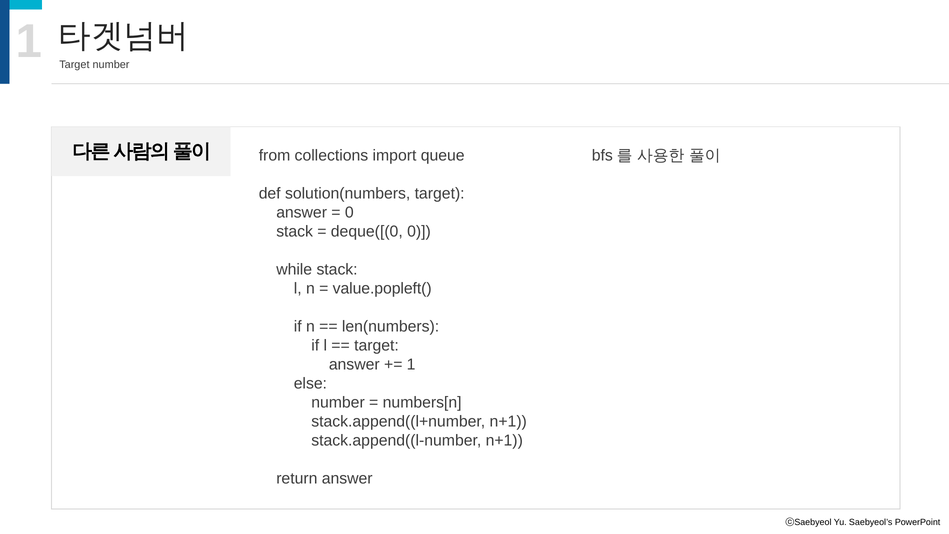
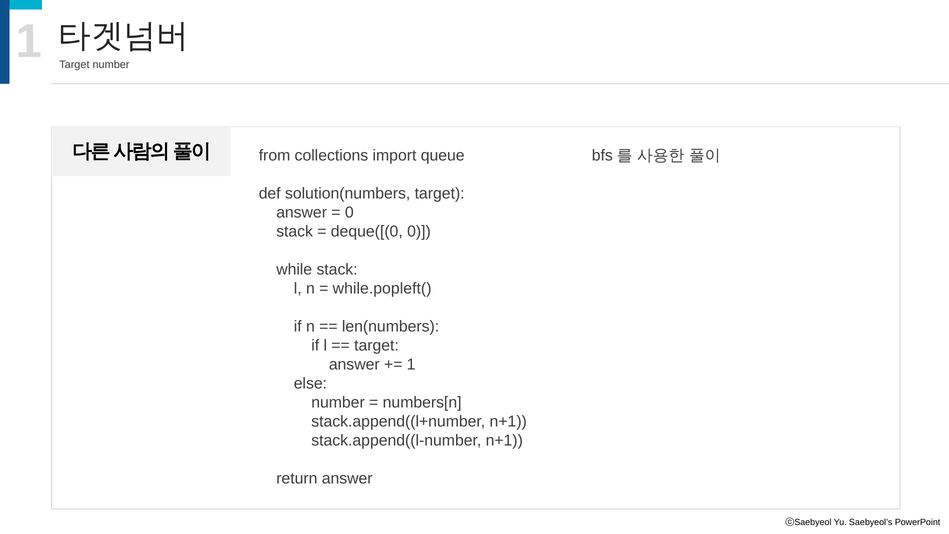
value.popleft(: value.popleft( -> while.popleft( (382, 288)
